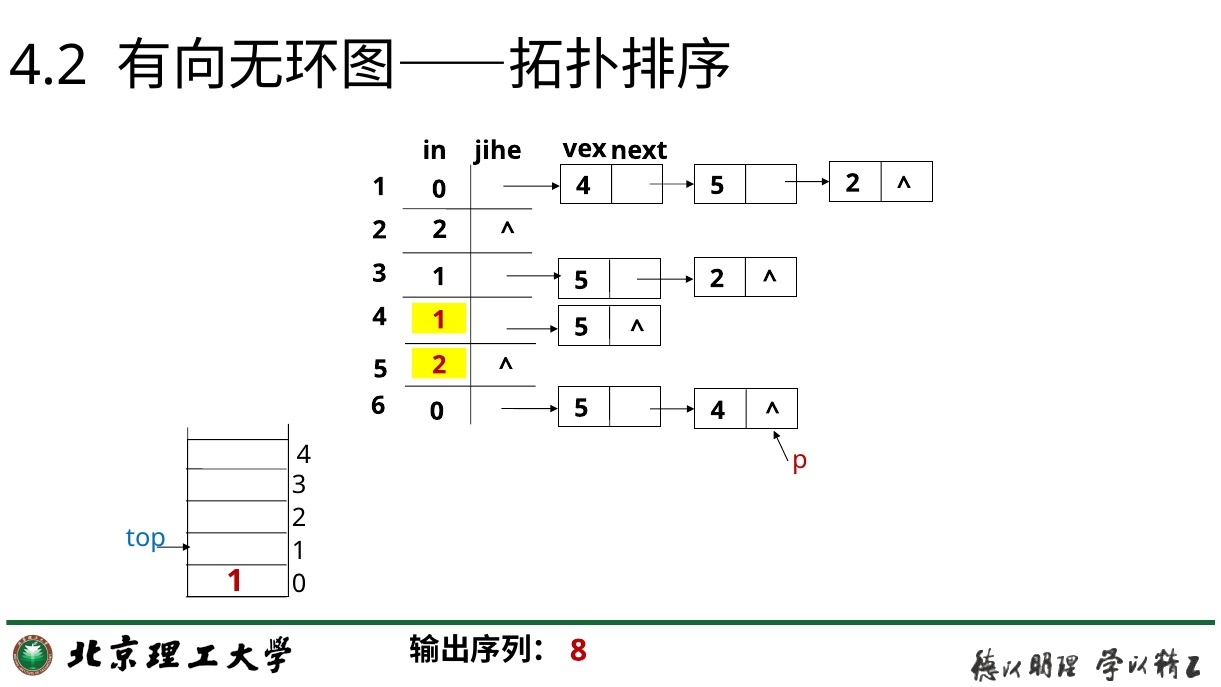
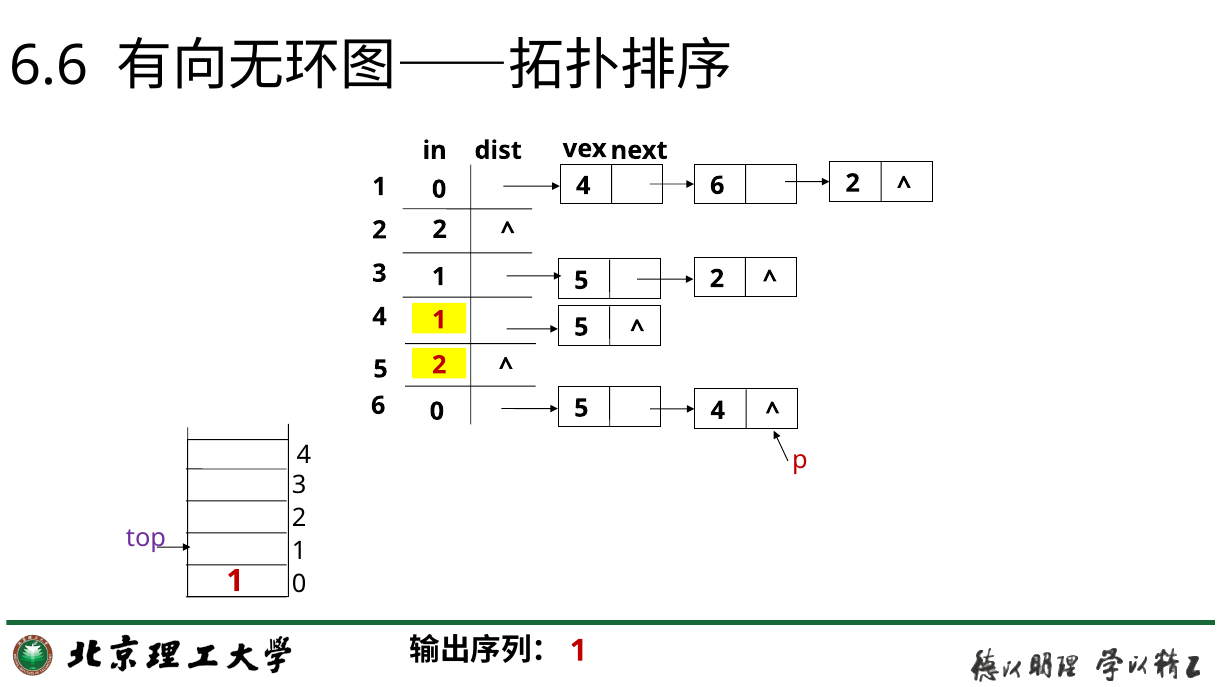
4.2: 4.2 -> 6.6 (49, 66)
jihe: jihe -> dist (498, 150)
5: 5 -> 6 (717, 185)
top colour: blue -> purple (146, 538)
8: 8 -> 1 (579, 650)
